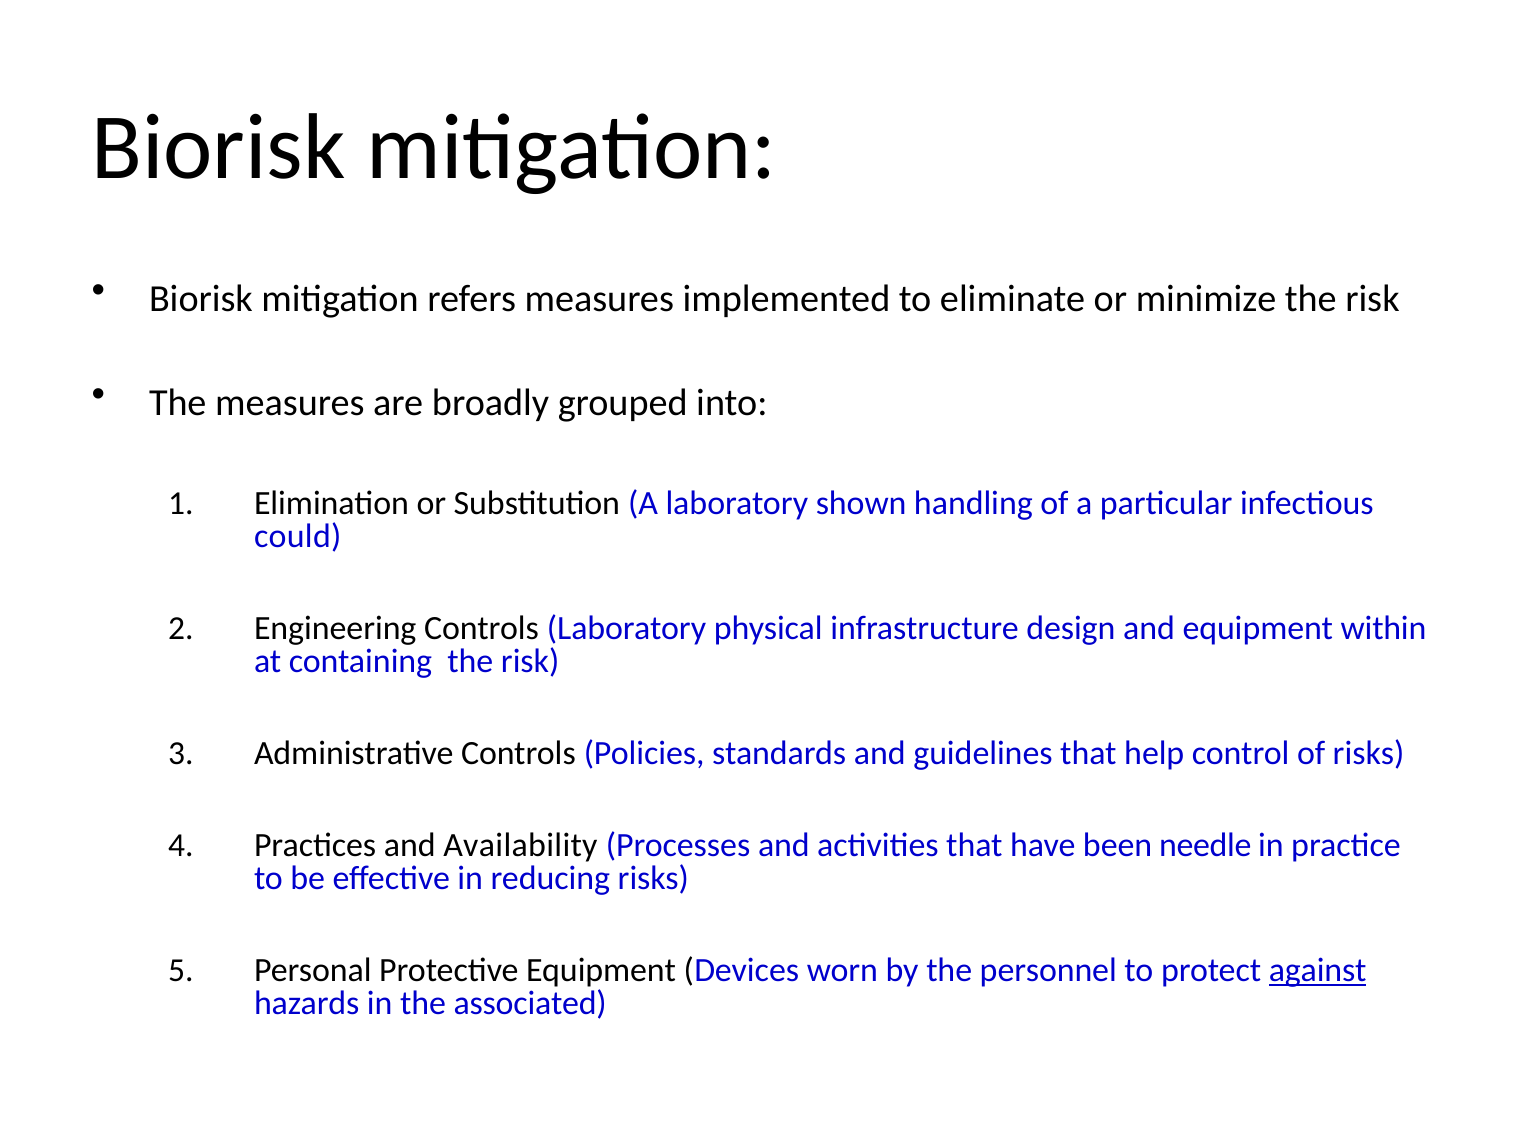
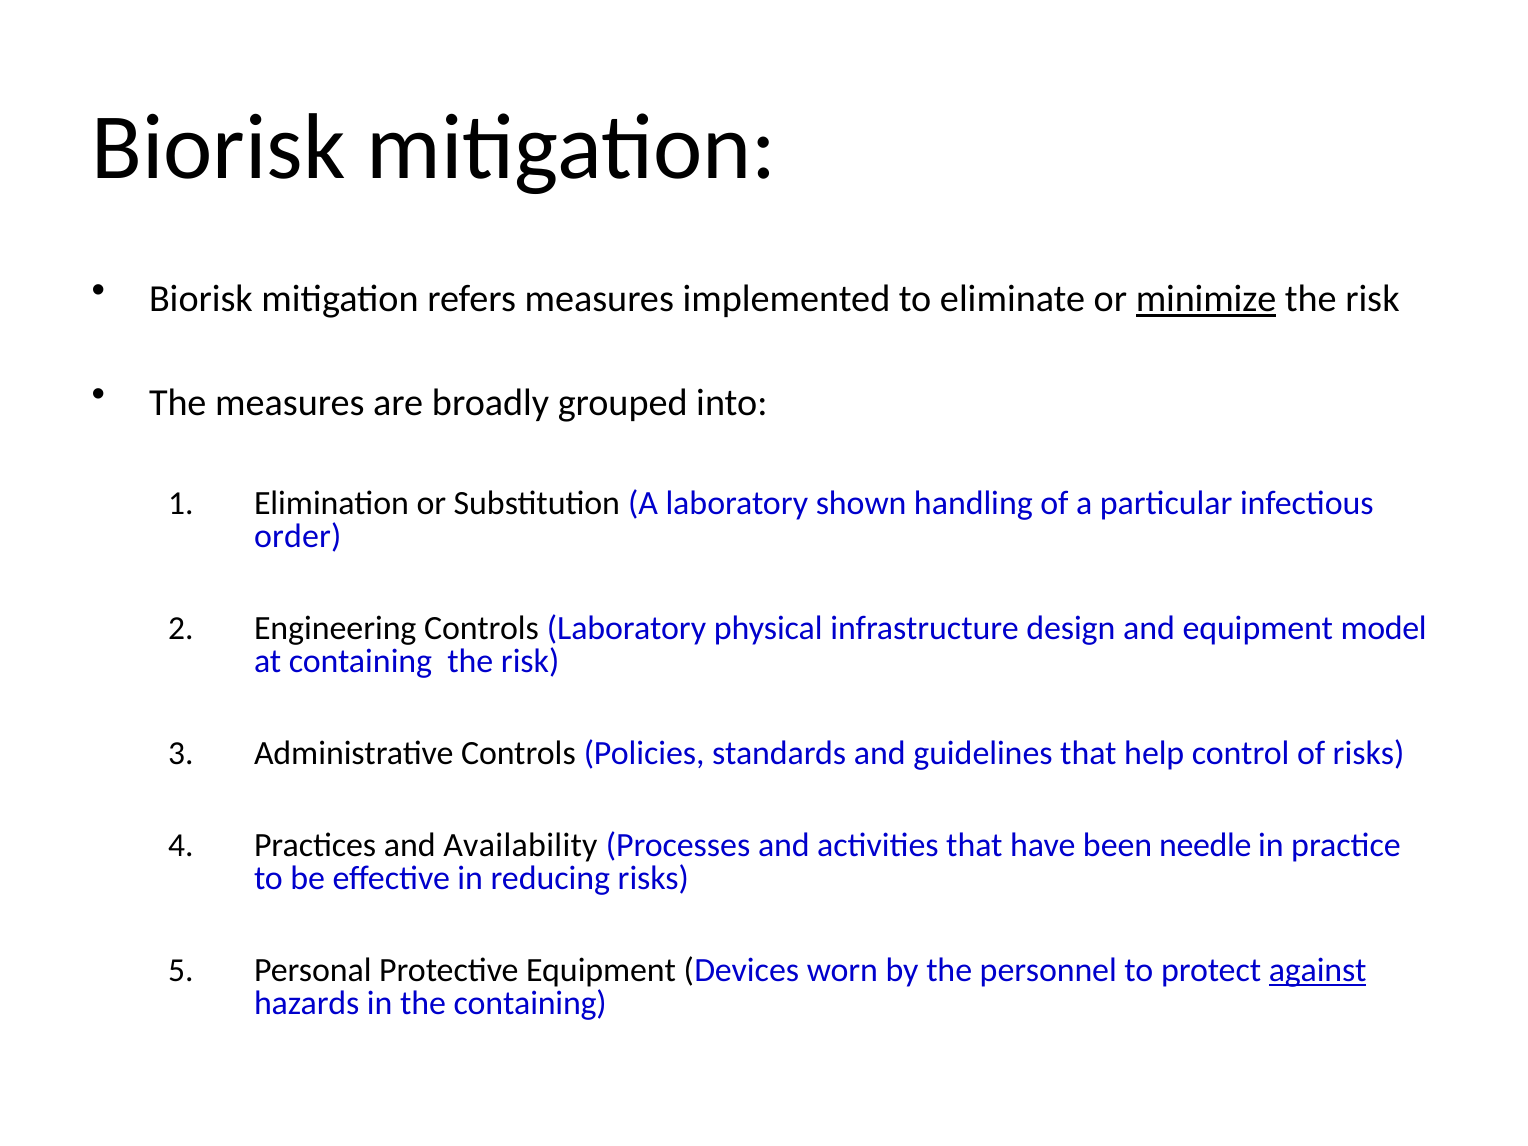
minimize underline: none -> present (1206, 299)
could: could -> order (298, 536)
within: within -> model (1384, 628)
the associated: associated -> containing (530, 1003)
